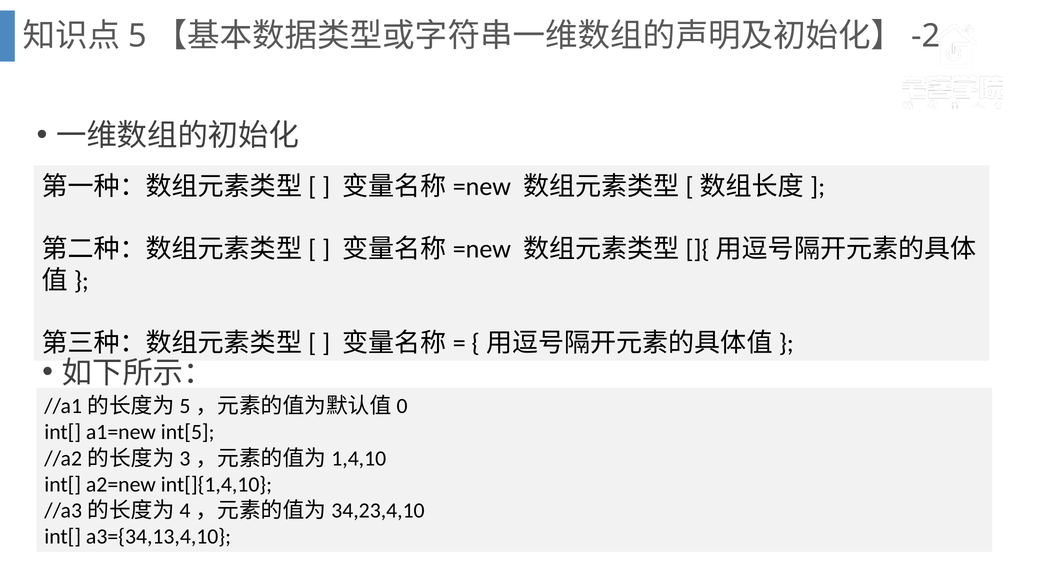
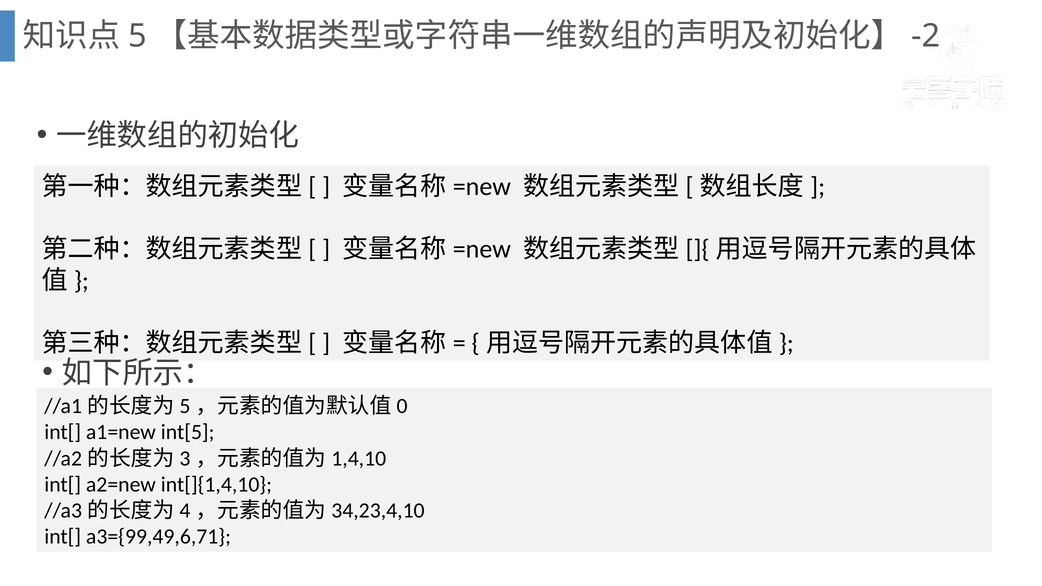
a3={34,13,4,10: a3={34,13,4,10 -> a3={99,49,6,71 (158, 537)
